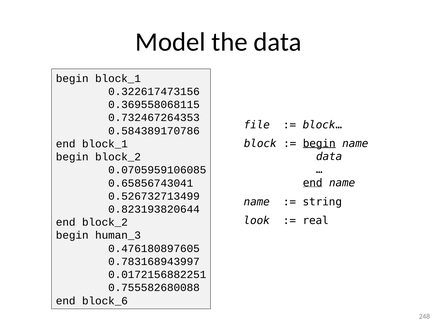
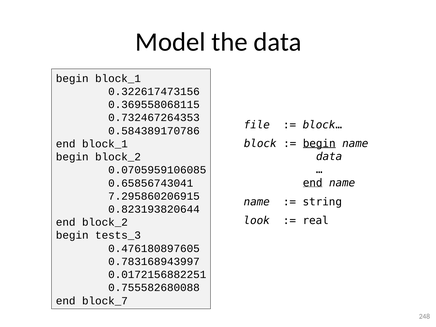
0.526732713499: 0.526732713499 -> 7.295860206915 (154, 196)
human_3: human_3 -> tests_3 (118, 235)
block_6: block_6 -> block_7 (105, 301)
